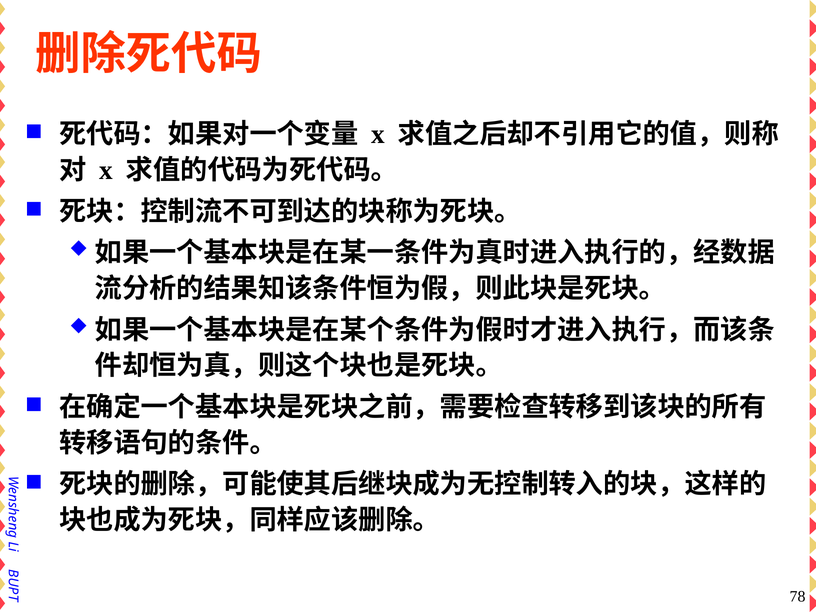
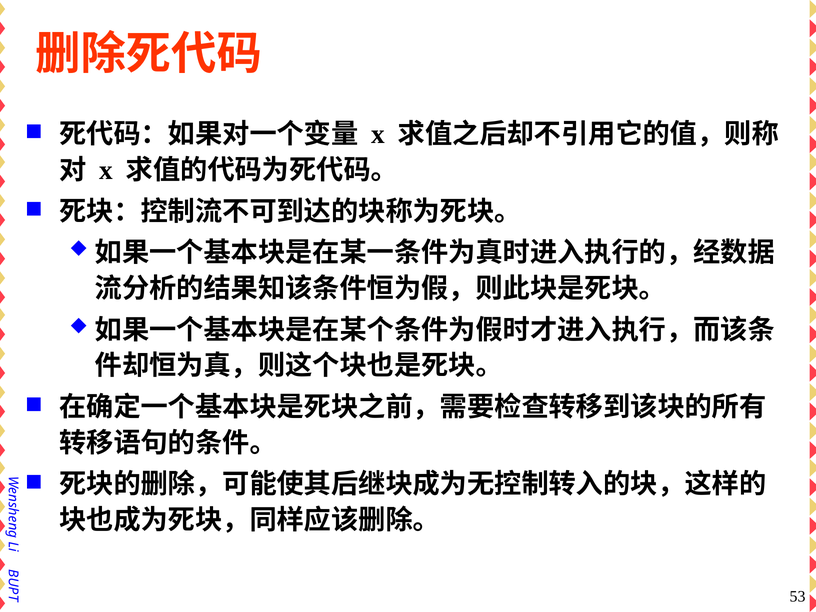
78: 78 -> 53 (798, 597)
